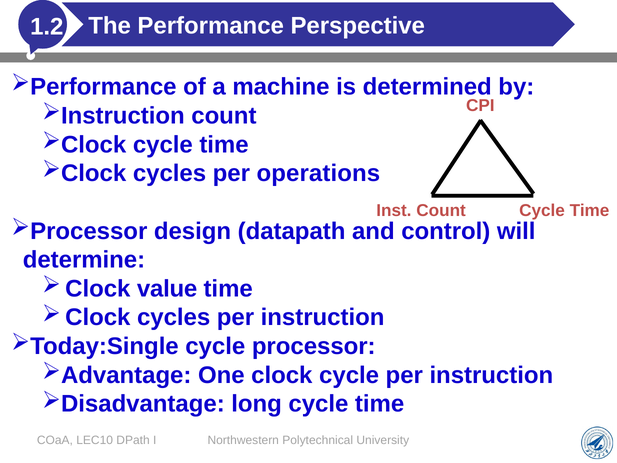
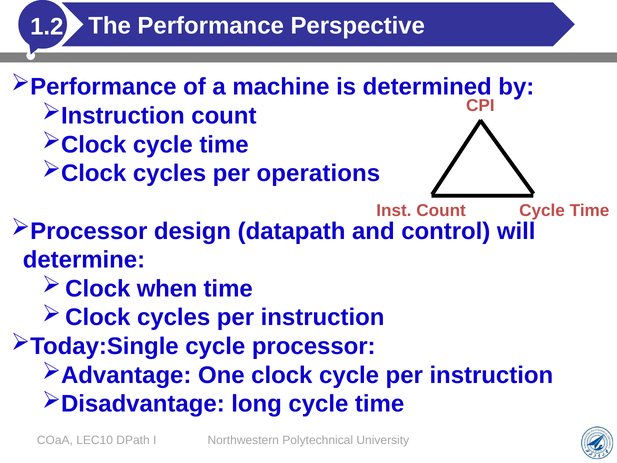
value: value -> when (167, 289)
